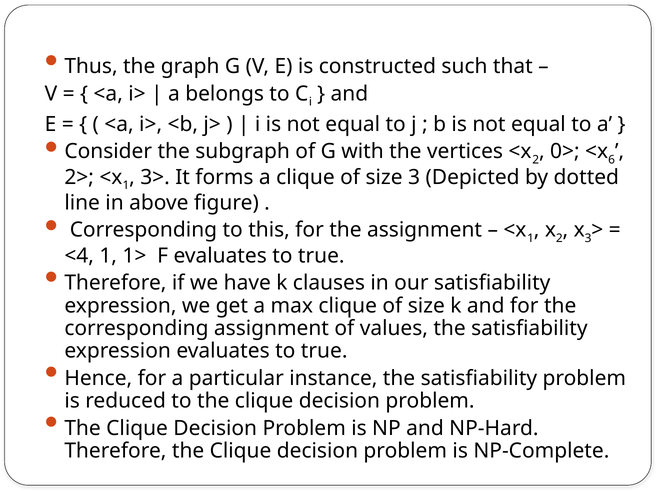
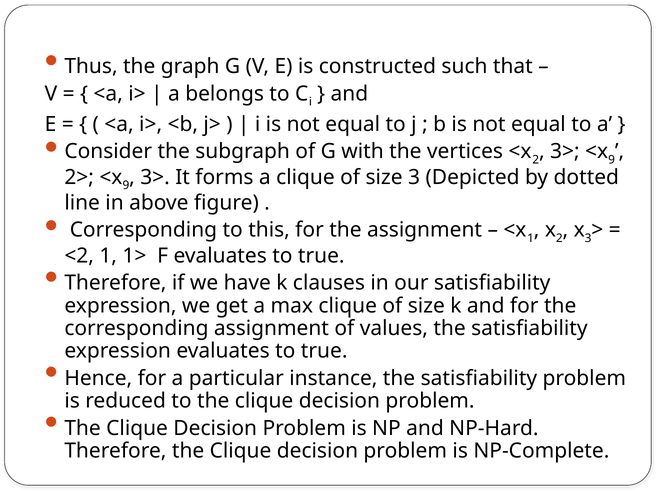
0>: 0> -> 3> (565, 152)
6: 6 -> 9 (612, 160)
1: 1 -> 9 (126, 185)
<4: <4 -> <2 (79, 256)
